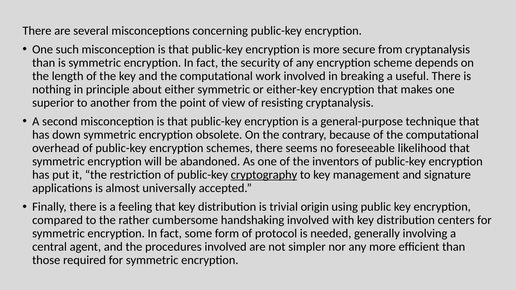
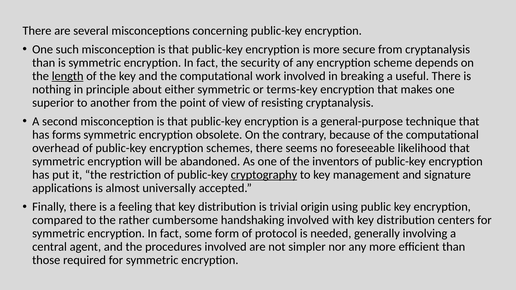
length underline: none -> present (68, 76)
either-key: either-key -> terms-key (292, 89)
down: down -> forms (66, 135)
